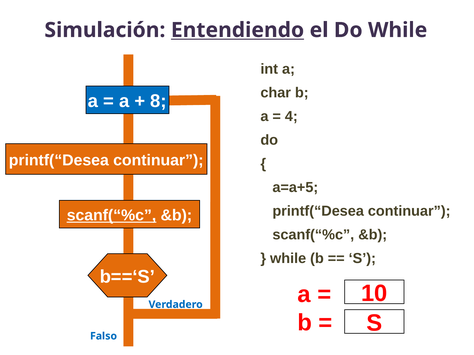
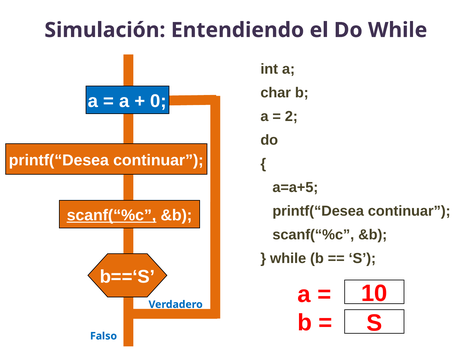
Entendiendo underline: present -> none (238, 30)
8: 8 -> 0 (158, 101)
4: 4 -> 2 (291, 117)
